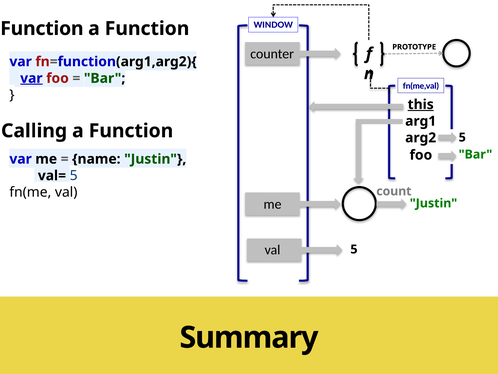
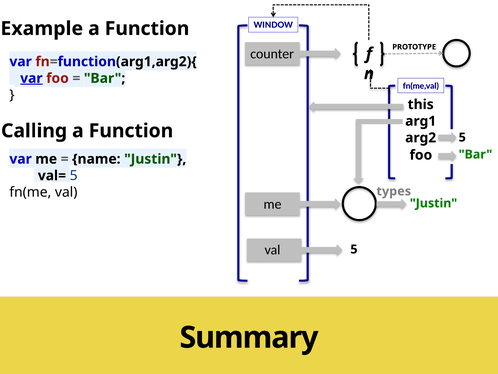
Function: Function -> Example (42, 29)
this underline: present -> none (421, 104)
count: count -> types (394, 191)
